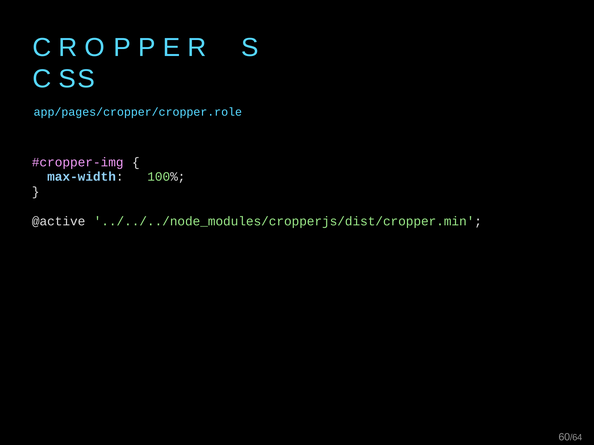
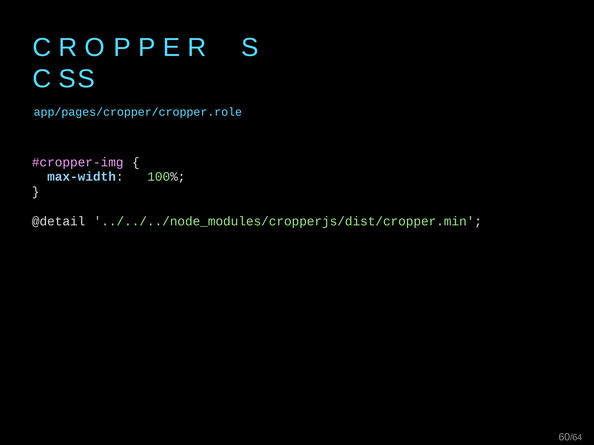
@active: @active -> @detail (59, 221)
